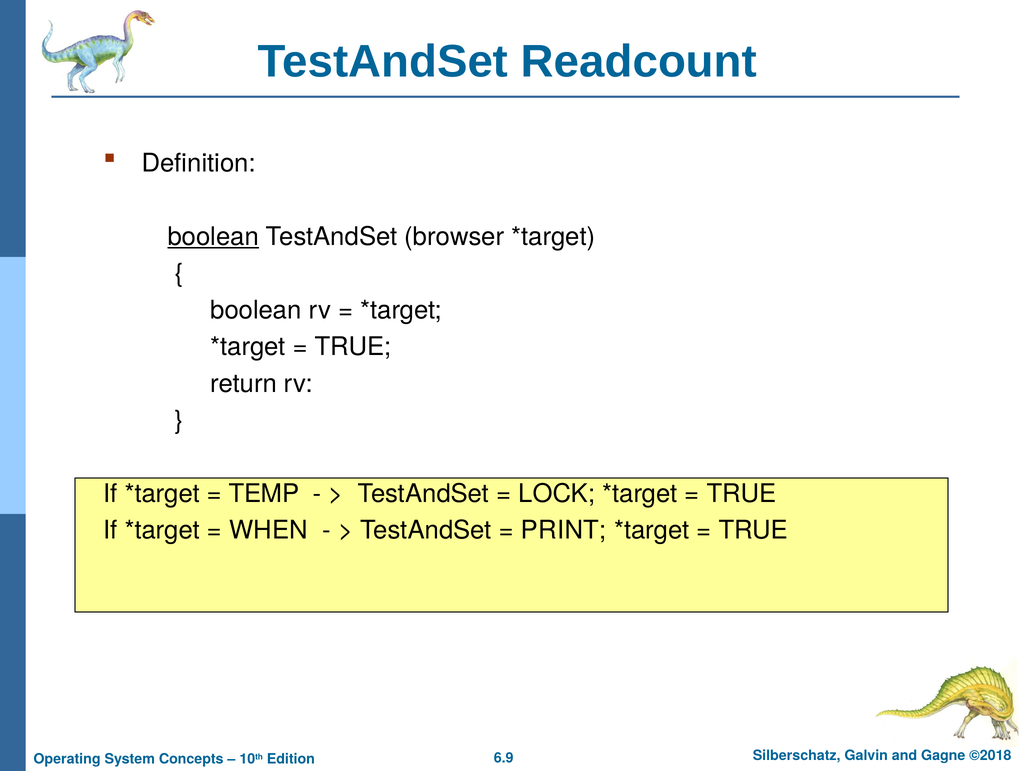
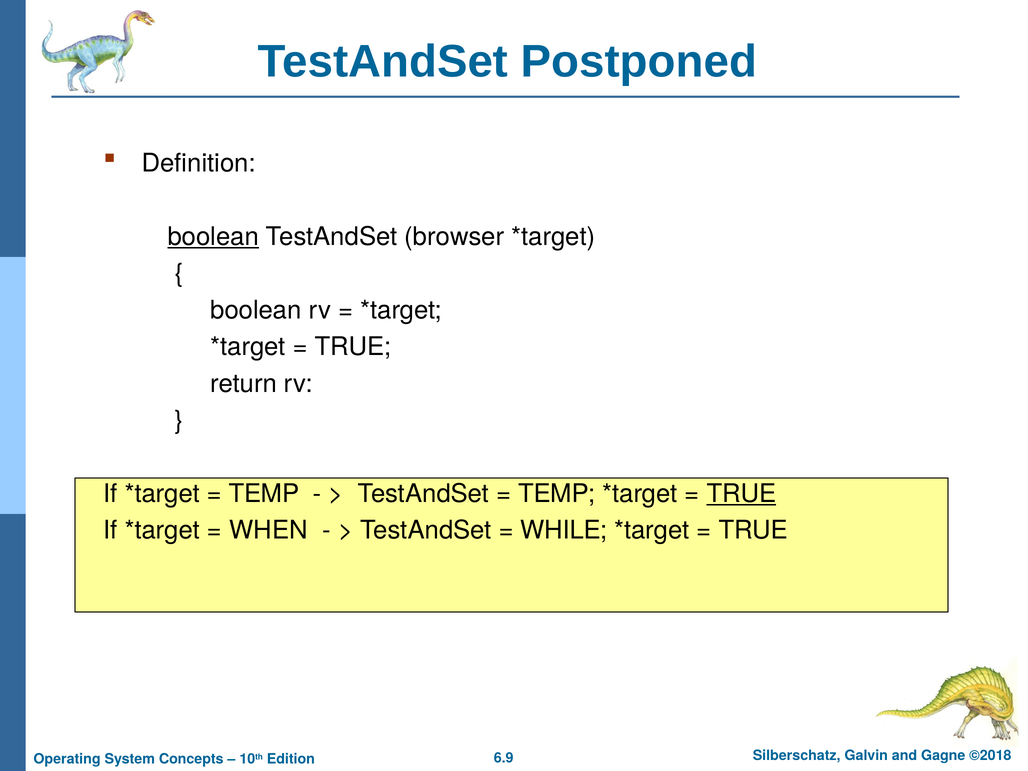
Readcount: Readcount -> Postponed (639, 62)
LOCK: LOCK -> TEMP (557, 494)
TRUE underline: none -> present (741, 494)
PRINT: PRINT -> WHILE (564, 530)
